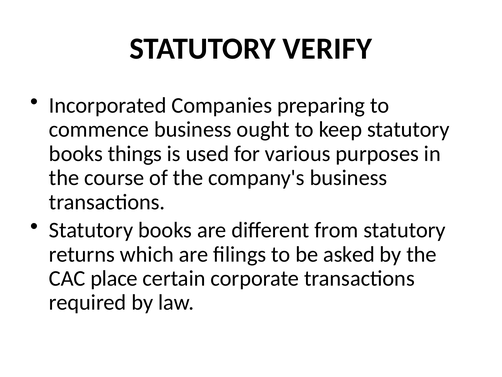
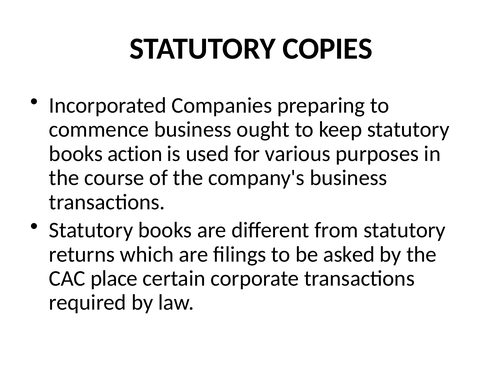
VERIFY: VERIFY -> COPIES (328, 49)
things: things -> action (135, 154)
